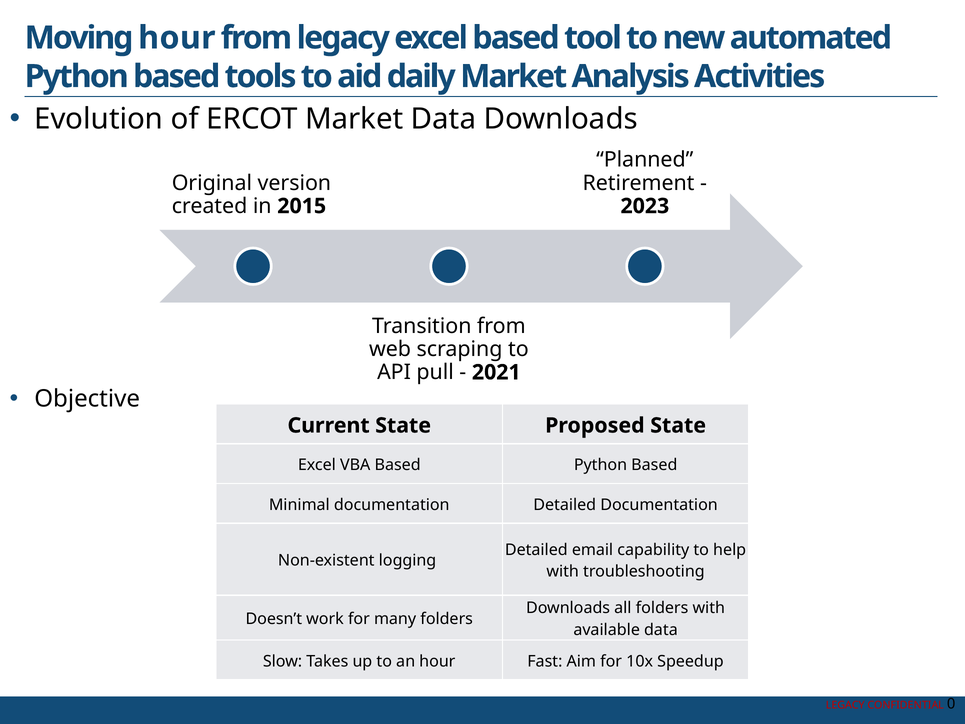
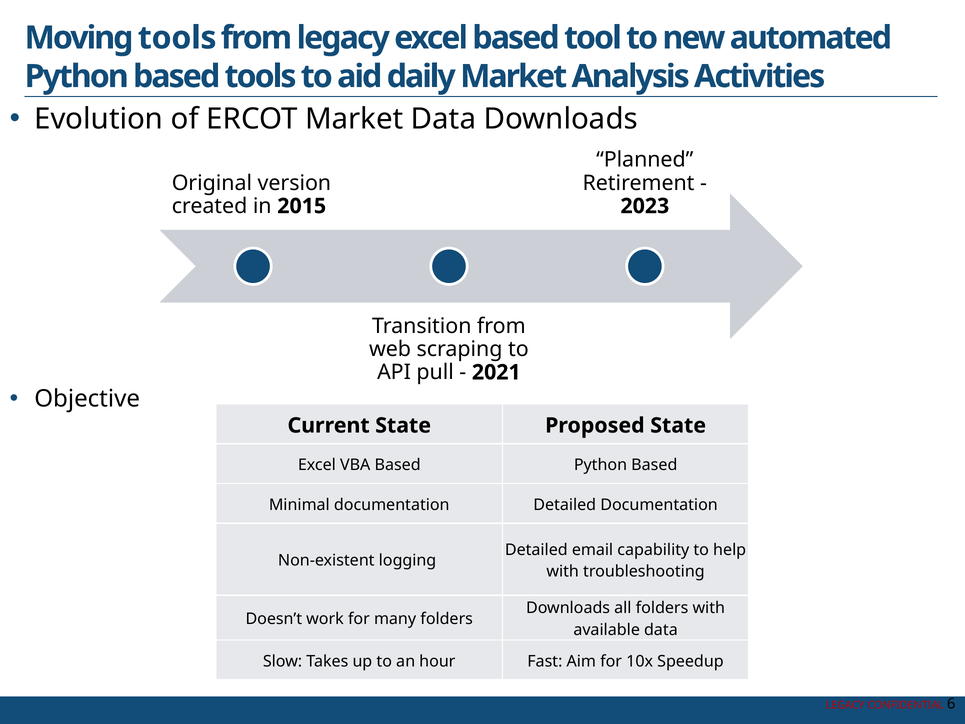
Moving hour: hour -> tools (177, 38)
0: 0 -> 6 (951, 704)
